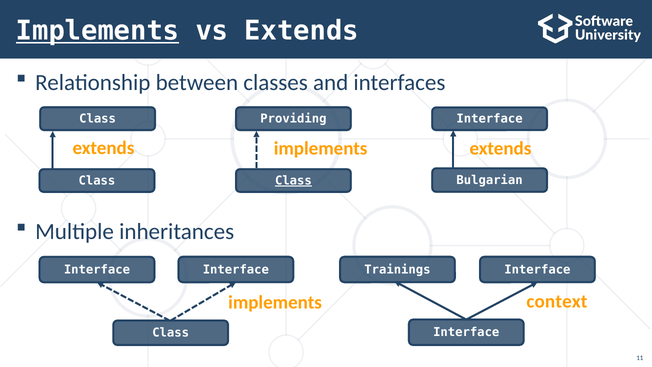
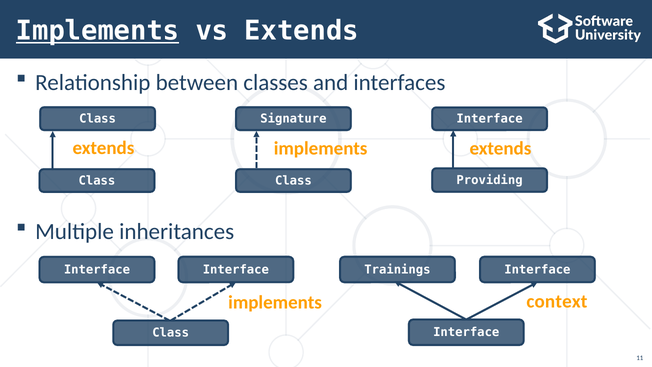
Providing: Providing -> Signature (293, 119)
Bulgarian: Bulgarian -> Providing (490, 180)
Class underline: present -> none (293, 181)
